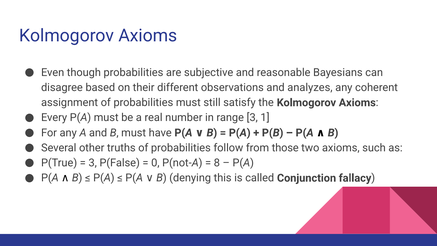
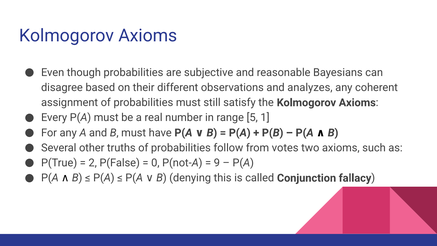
range 3: 3 -> 5 (252, 118)
those: those -> votes (285, 148)
3: 3 -> 2 (93, 163)
8: 8 -> 9 (217, 163)
